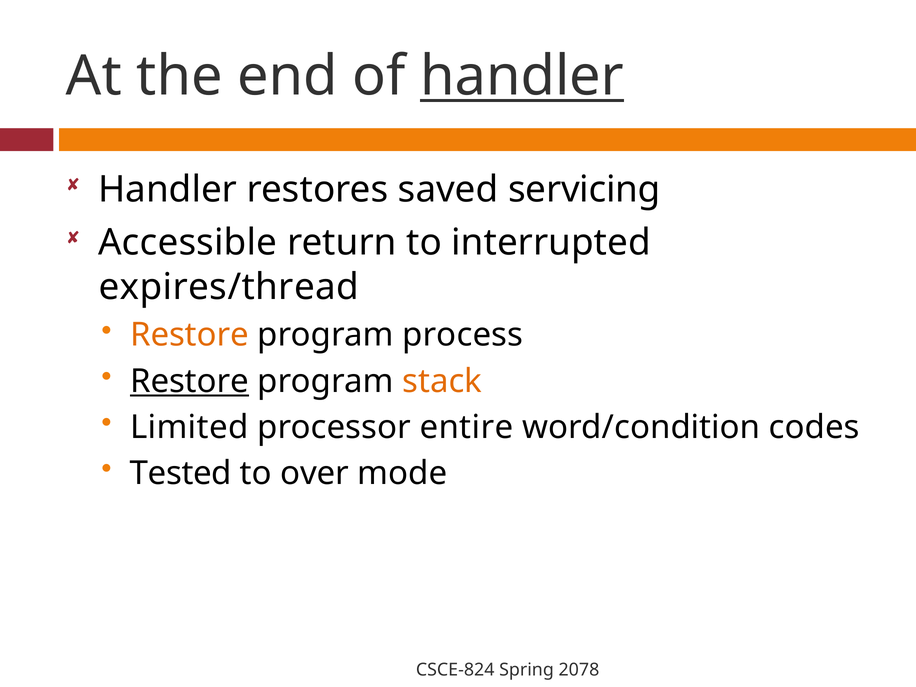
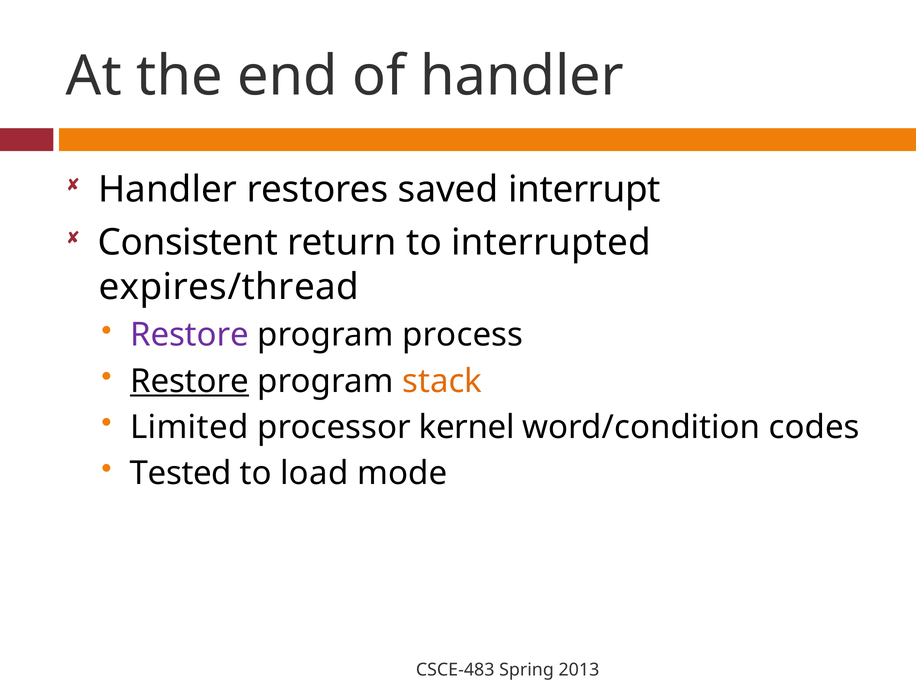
handler underline: present -> none (522, 76)
servicing: servicing -> interrupt (584, 190)
Accessible: Accessible -> Consistent (188, 243)
Restore colour: orange -> purple (189, 335)
entire: entire -> kernel (467, 427)
over: over -> load (314, 473)
CSCE-824: CSCE-824 -> CSCE-483 (455, 670)
2078: 2078 -> 2013 (579, 670)
